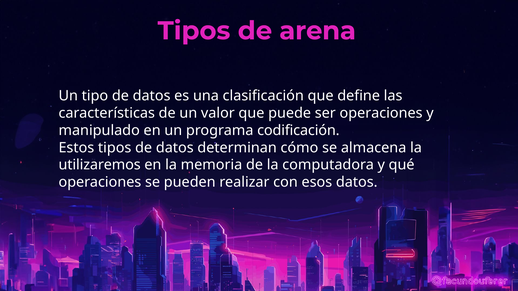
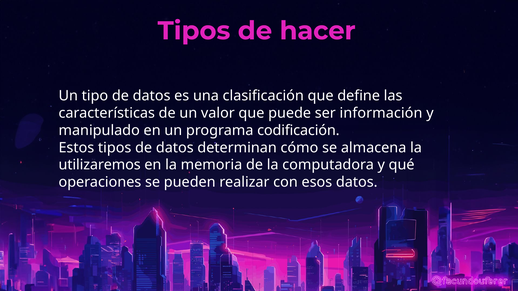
arena: arena -> hacer (318, 31)
ser operaciones: operaciones -> información (381, 113)
